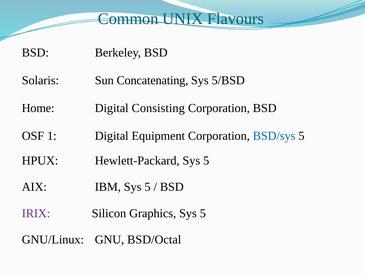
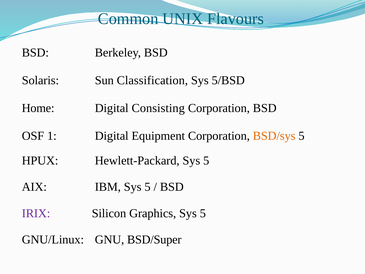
Concatenating: Concatenating -> Classification (152, 80)
BSD/sys colour: blue -> orange (274, 136)
BSD/Octal: BSD/Octal -> BSD/Super (154, 239)
